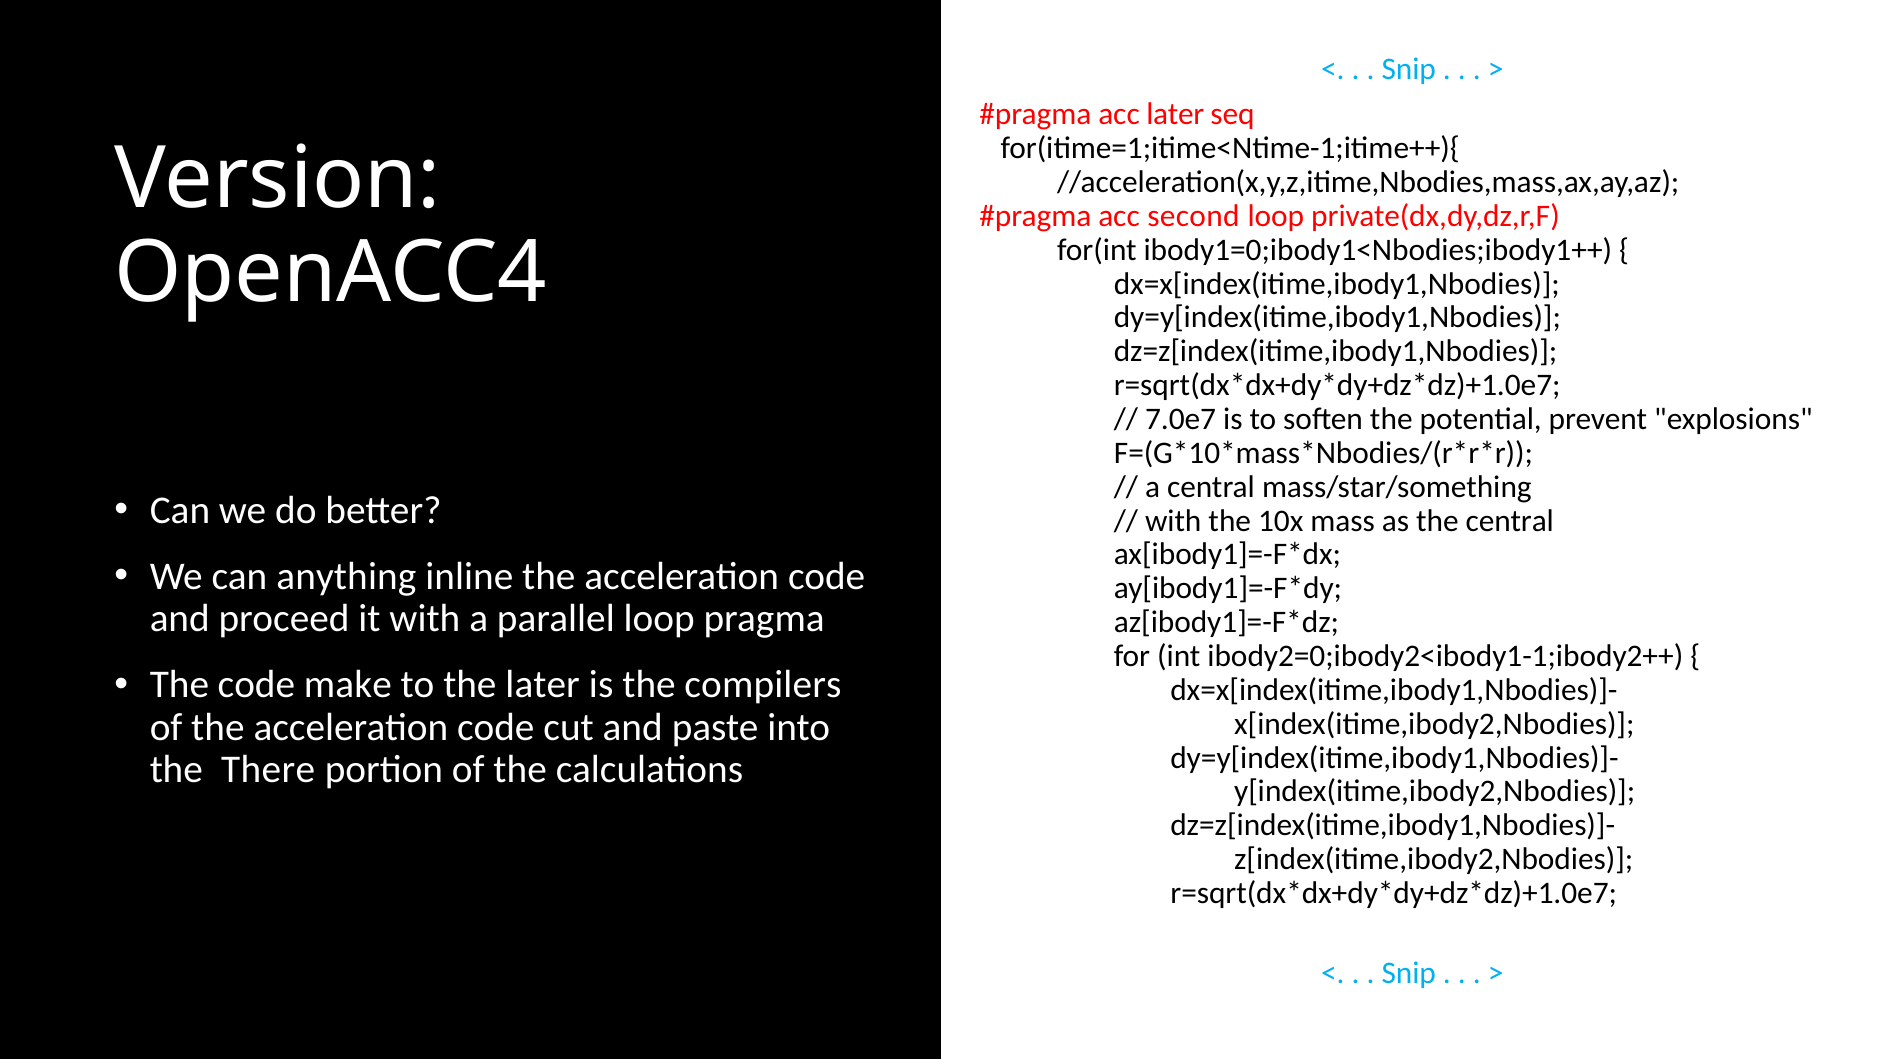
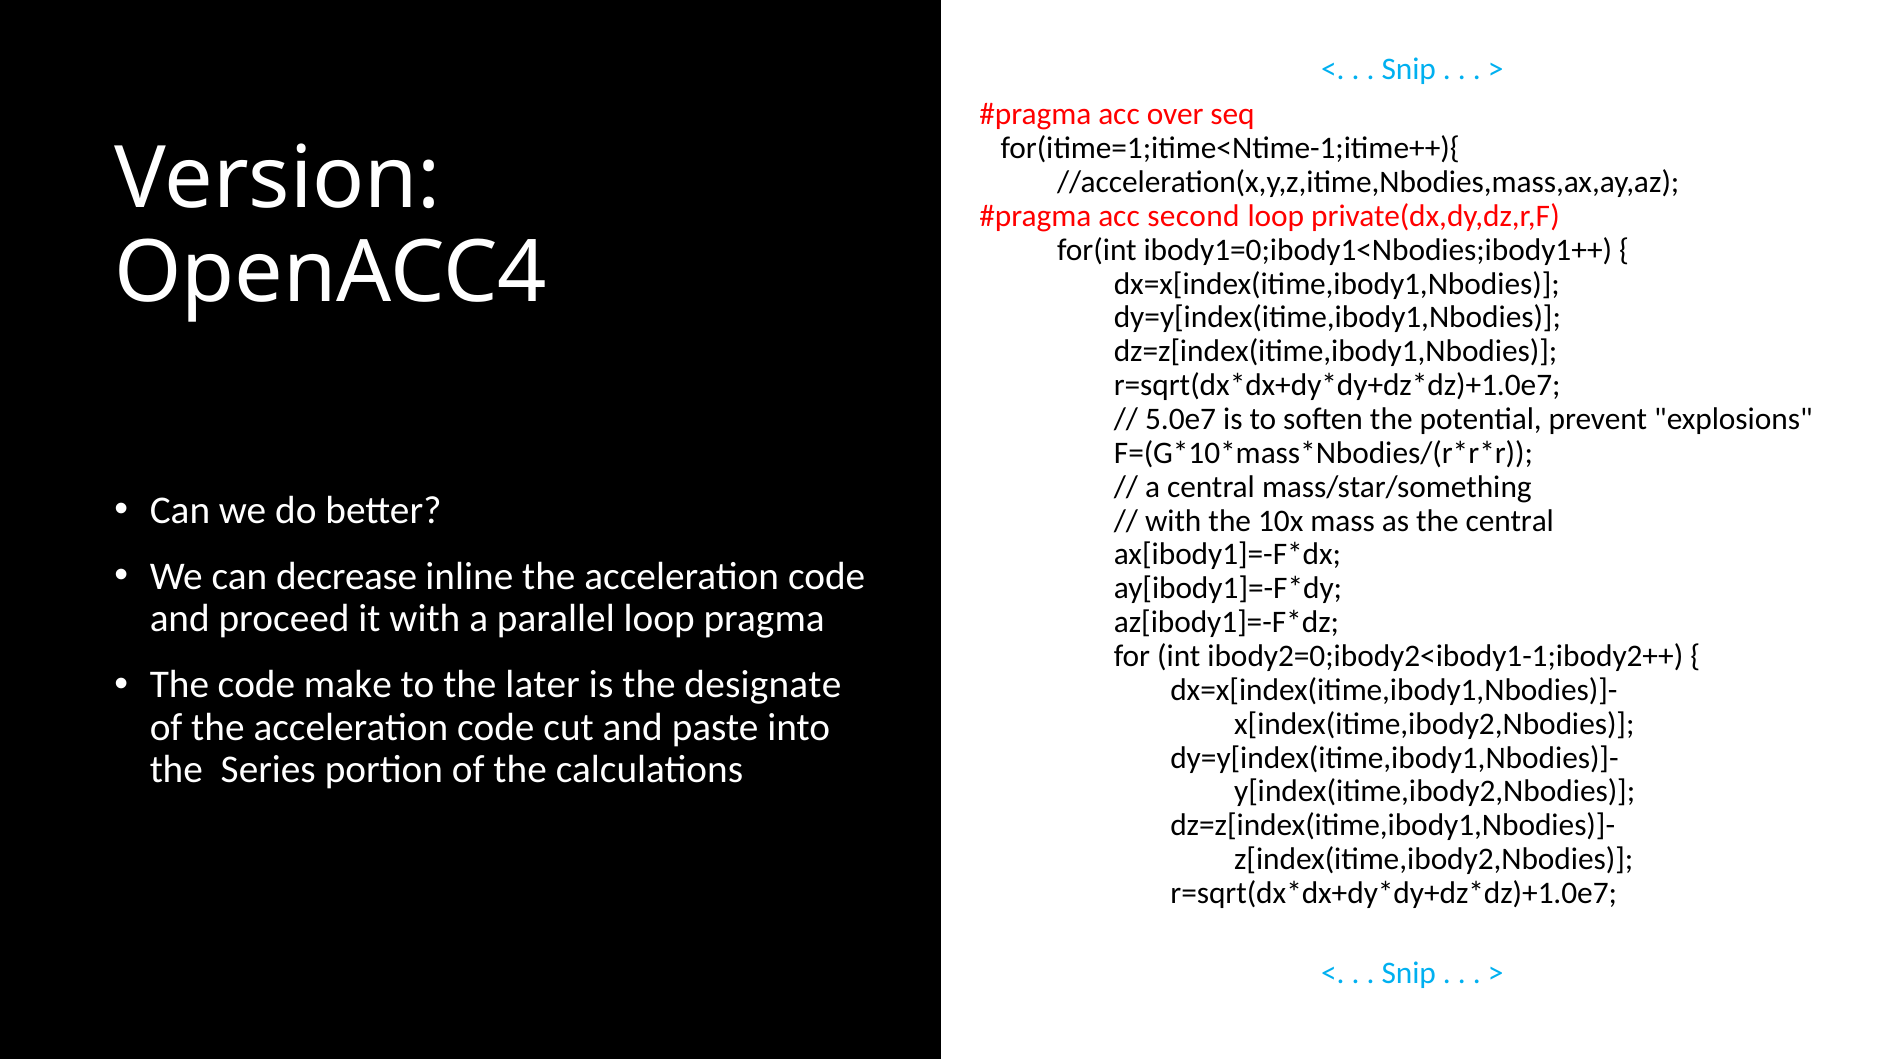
acc later: later -> over (1175, 115)
7.0e7: 7.0e7 -> 5.0e7 (1181, 419)
anything: anything -> decrease (347, 577)
compilers: compilers -> designate (763, 685)
There: There -> Series (268, 770)
